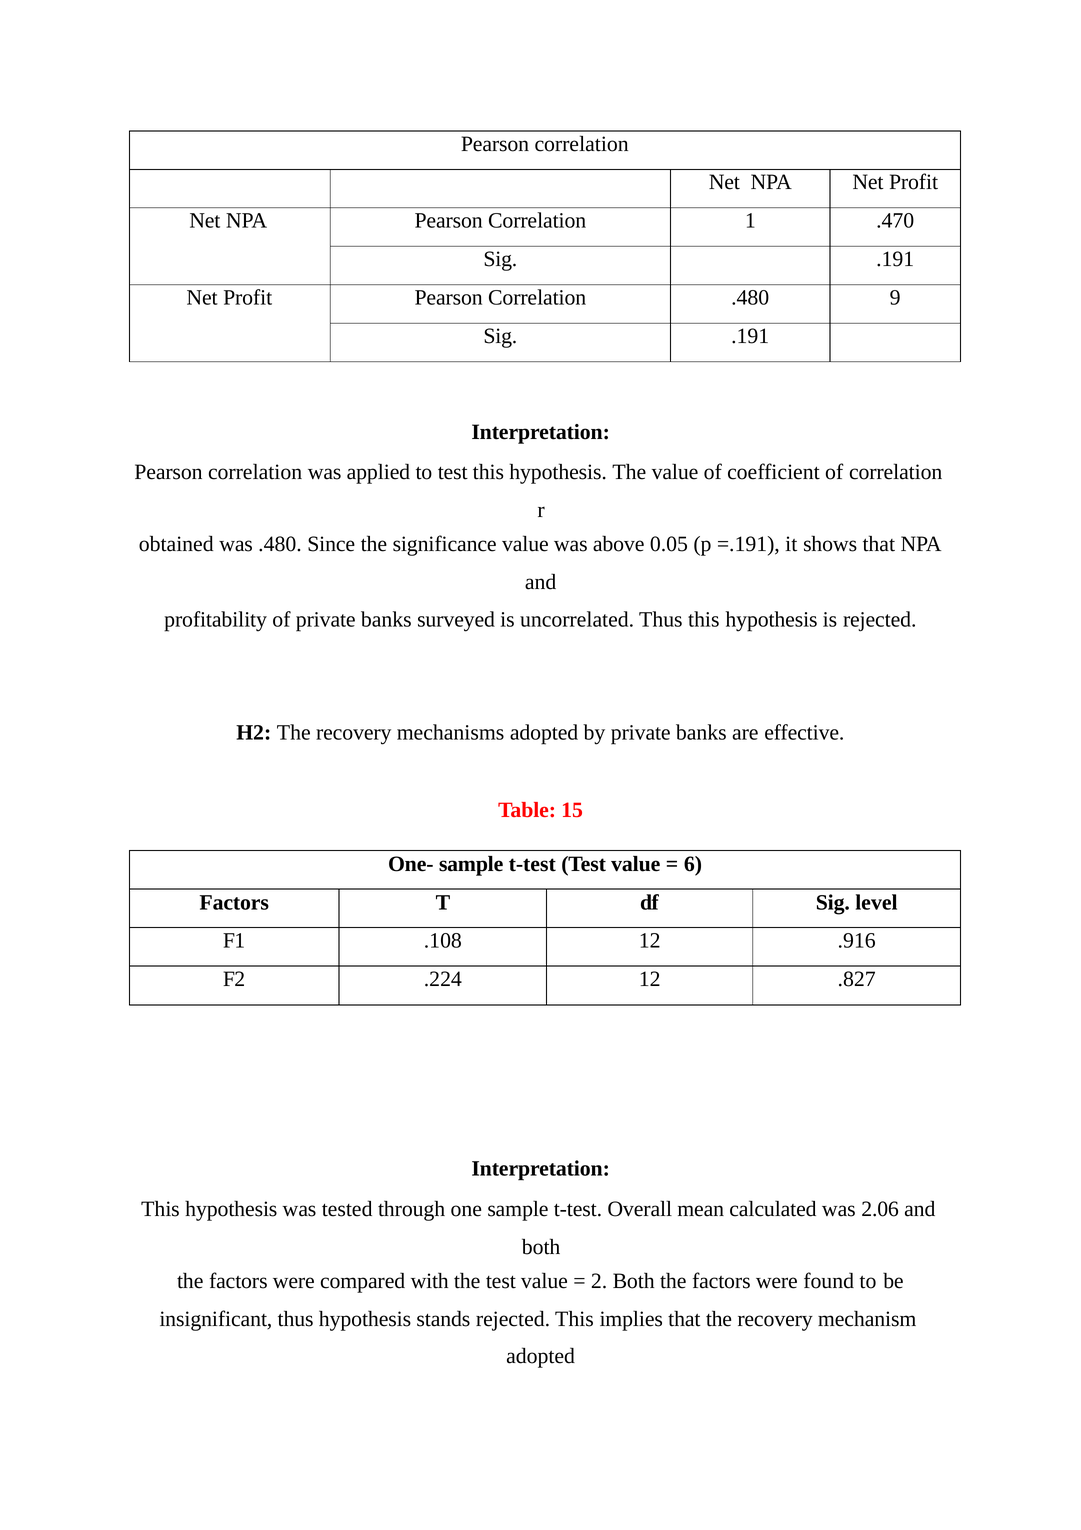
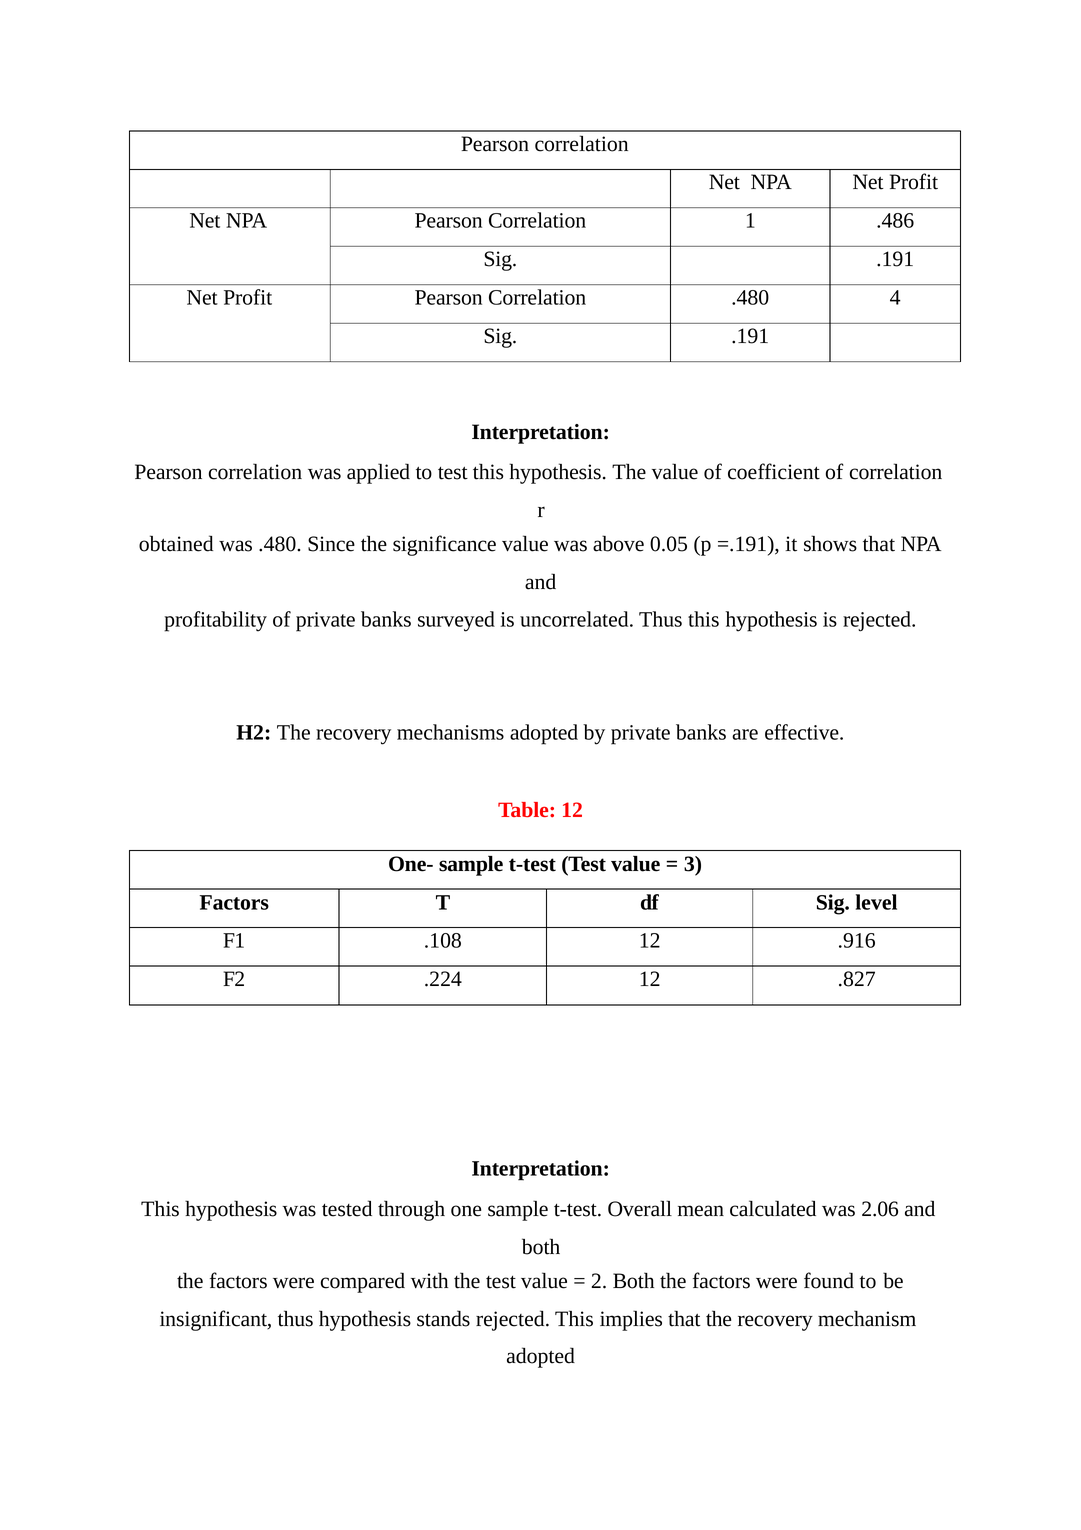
.470: .470 -> .486 (895, 221)
9: 9 -> 4 (895, 297)
Table 15: 15 -> 12 (572, 810)
6: 6 -> 3 (693, 864)
